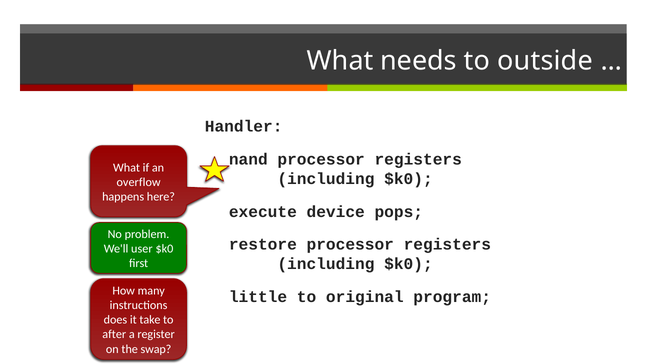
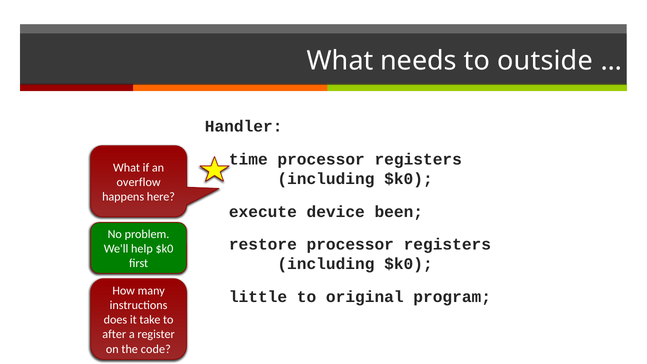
nand: nand -> time (248, 159)
pops: pops -> been (399, 212)
user: user -> help (142, 249)
swap: swap -> code (156, 349)
